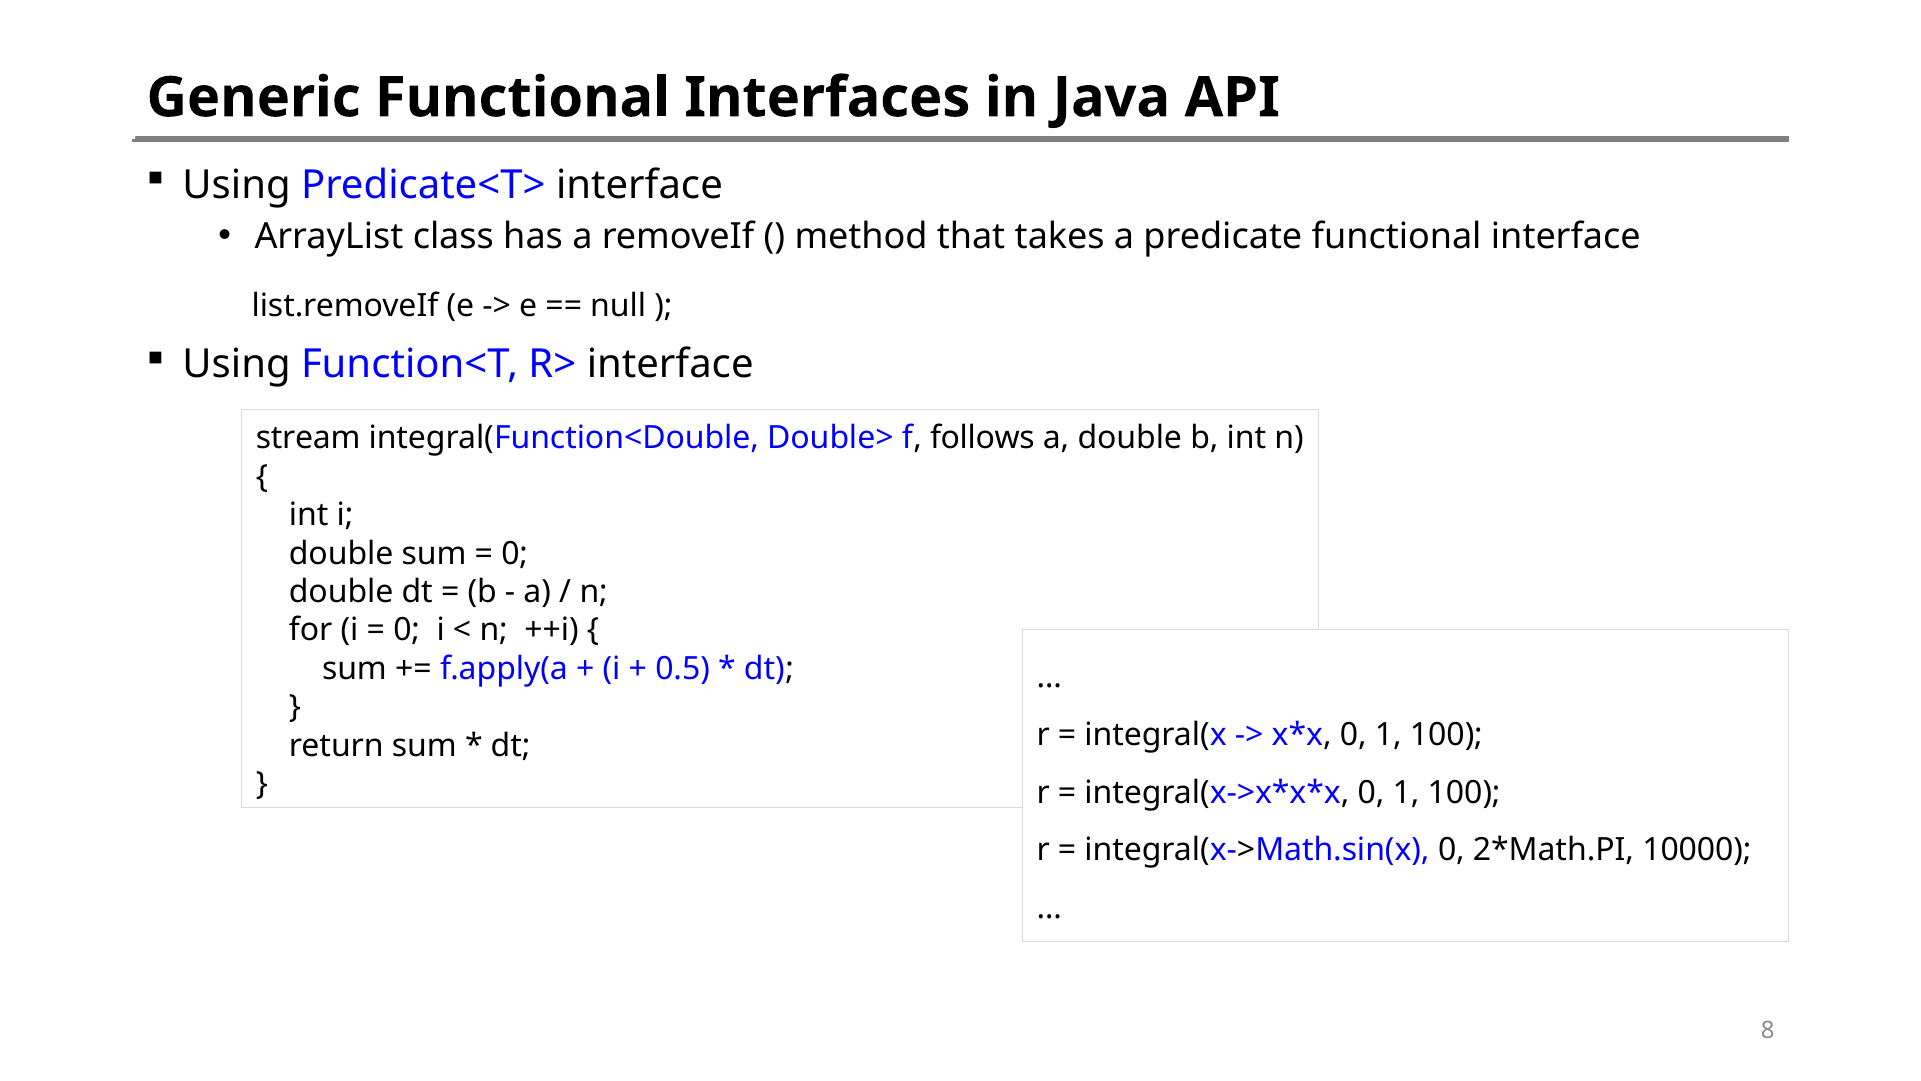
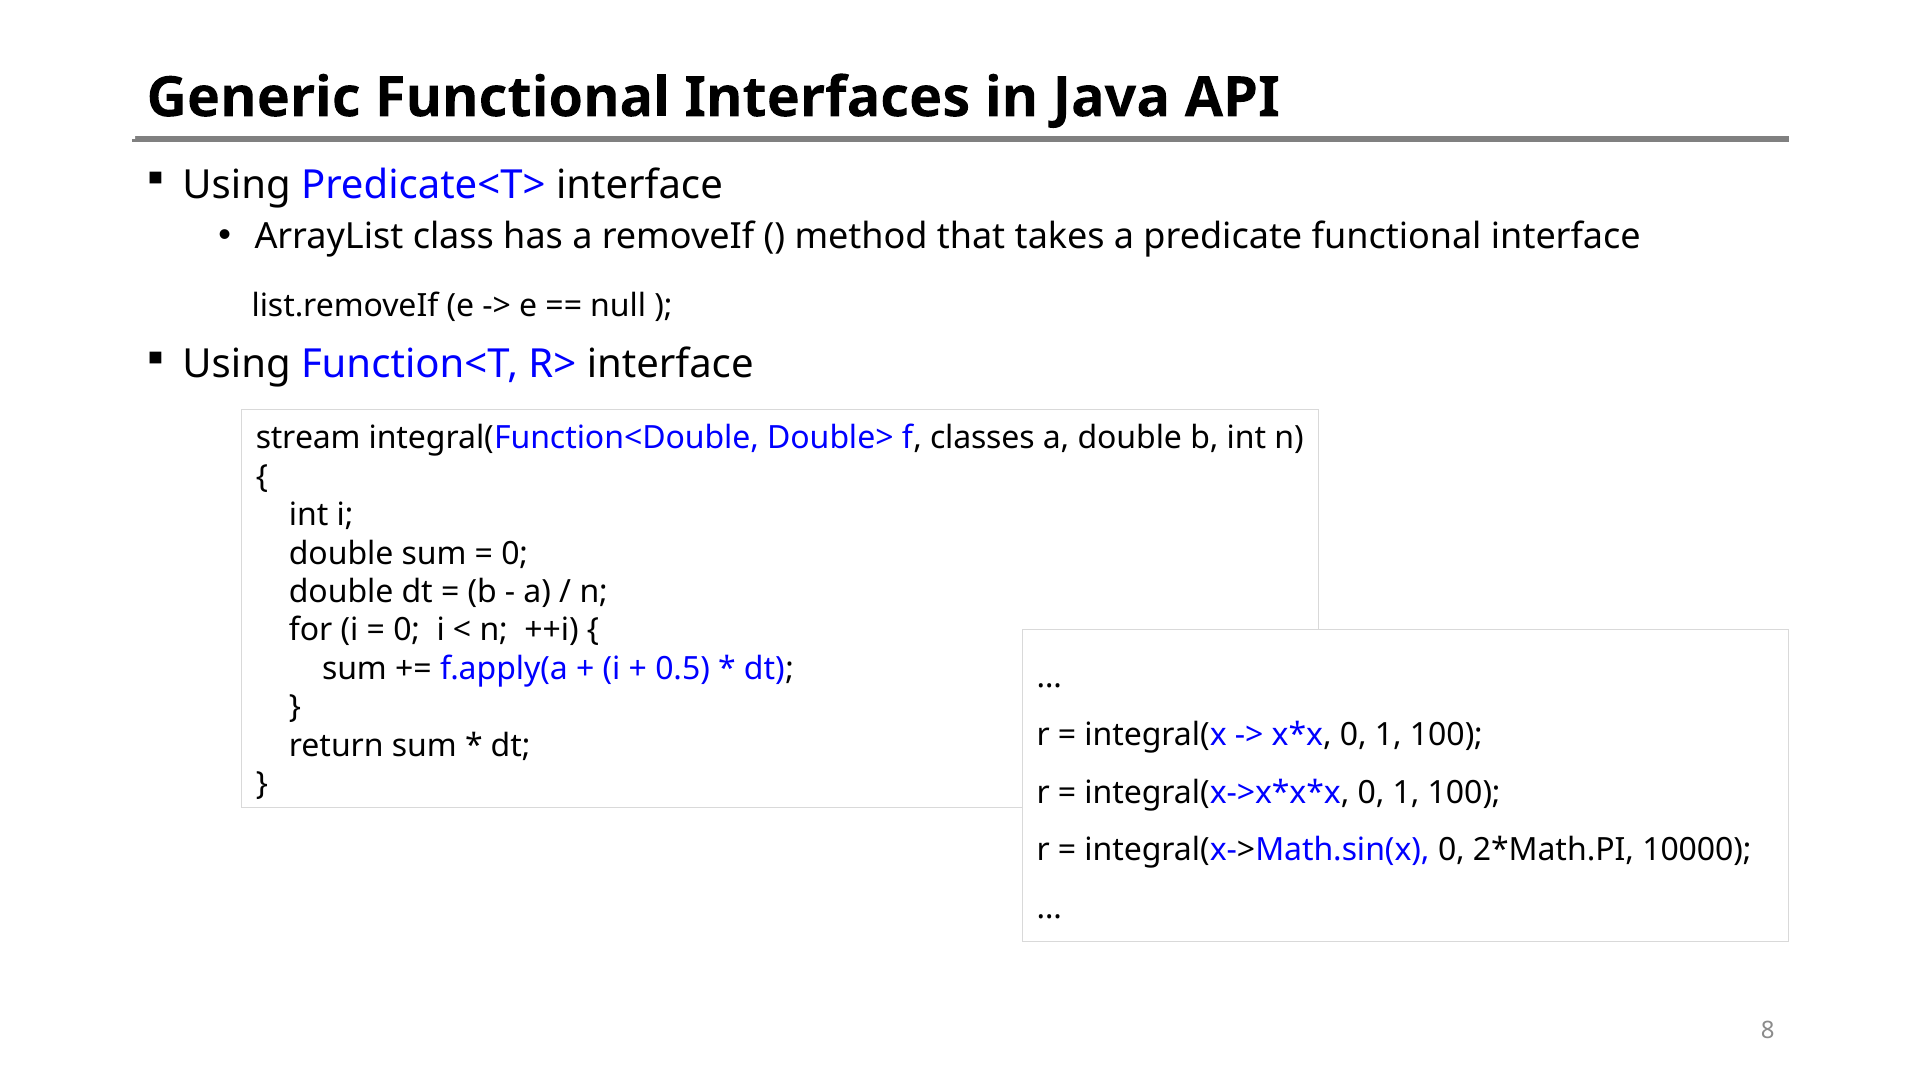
follows: follows -> classes (982, 438)
